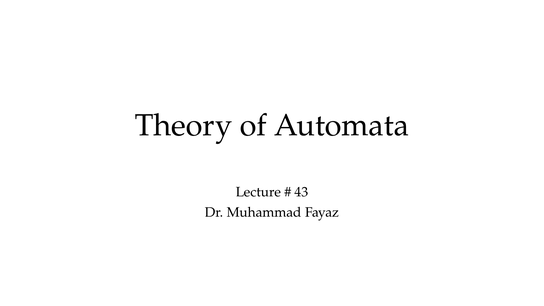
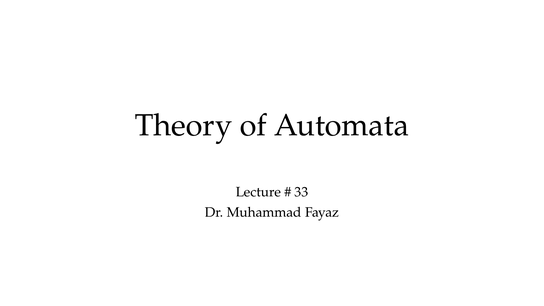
43: 43 -> 33 (301, 192)
